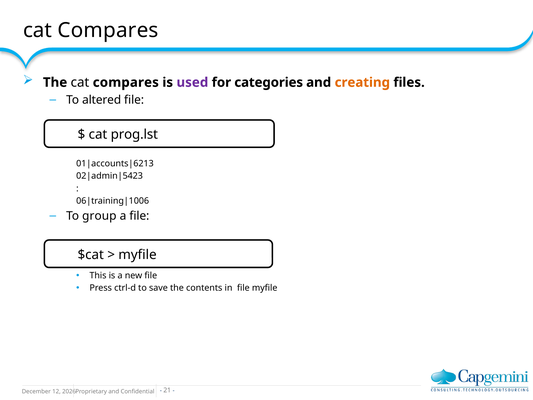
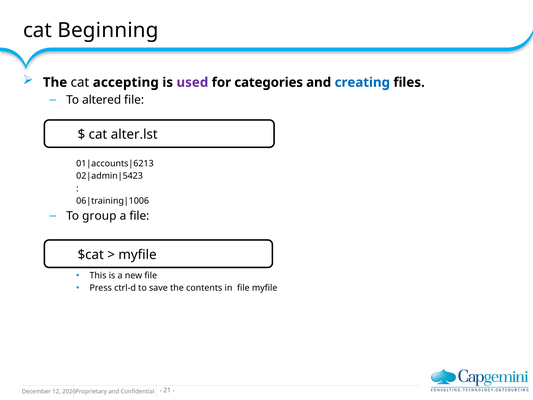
Compares: Compares -> Beginning (108, 30)
The cat compares: compares -> accepting (126, 82)
creating colour: orange -> blue (362, 82)
prog.lst: prog.lst -> alter.lst (134, 134)
